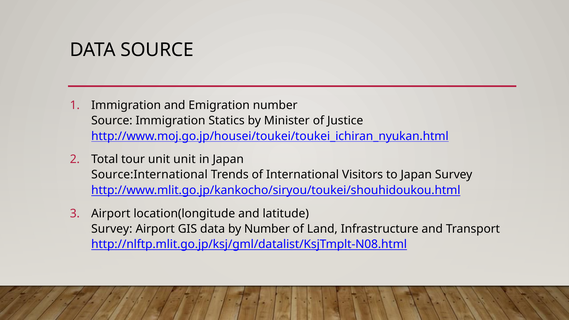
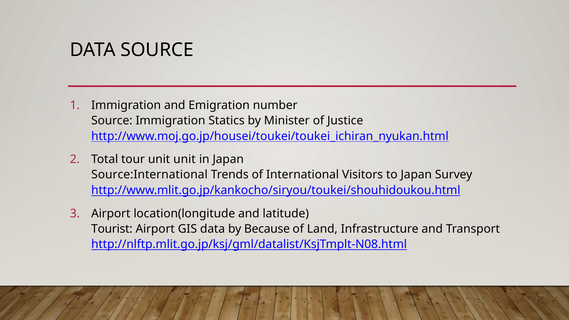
Survey: Survey -> Tourist (112, 229)
by Number: Number -> Because (267, 229)
